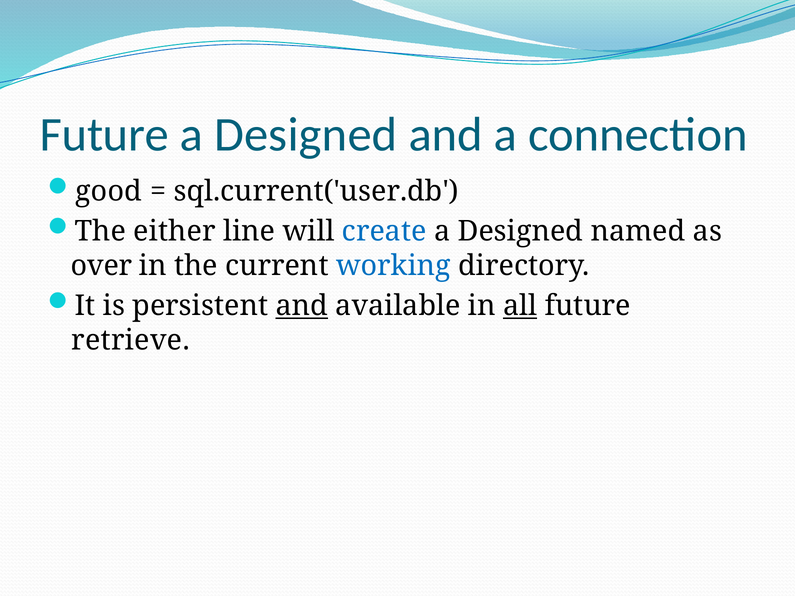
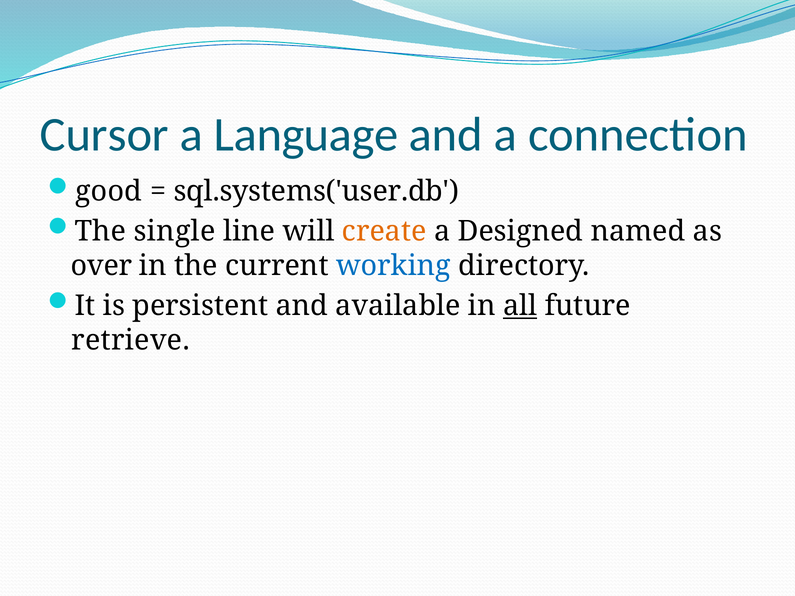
Future: Future -> Cursor (104, 135)
Designed: Designed -> Language (306, 135)
sql.current('user.db: sql.current('user.db -> sql.systems('user.db (316, 191)
either: either -> single (174, 232)
create colour: blue -> orange (384, 232)
and underline: present -> none (302, 306)
